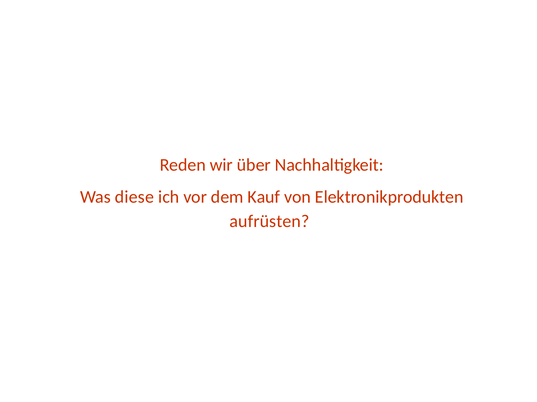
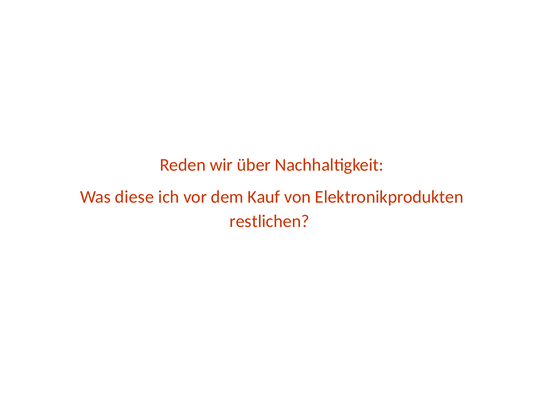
aufrüsten: aufrüsten -> restlichen (270, 222)
